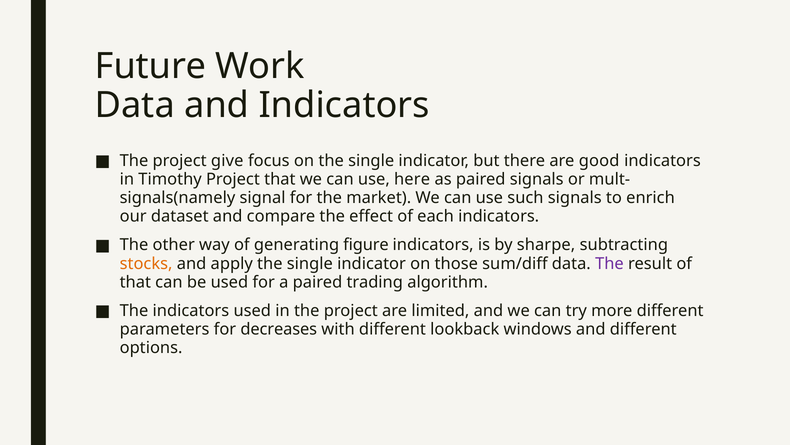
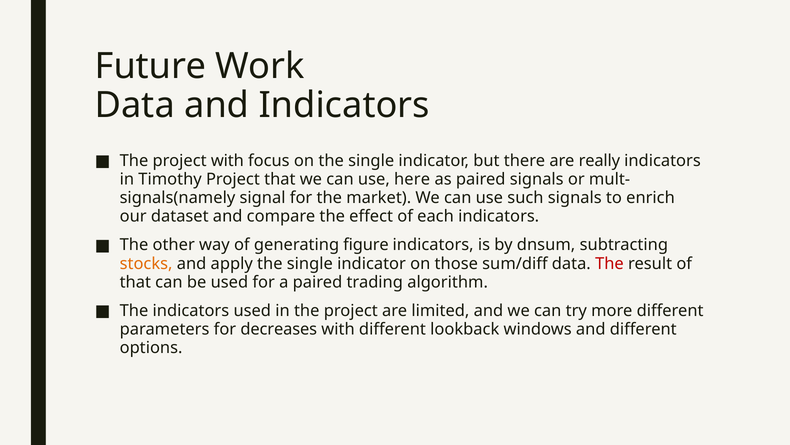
project give: give -> with (227, 161)
good: good -> really (599, 161)
sharpe: sharpe -> dnsum (546, 245)
The colour: purple -> red (609, 263)
